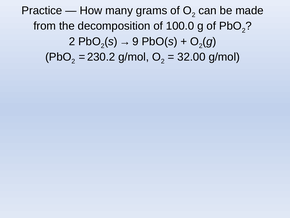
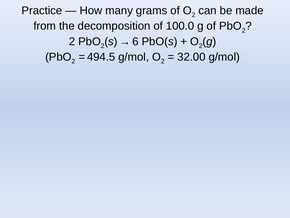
9: 9 -> 6 (135, 41)
230.2: 230.2 -> 494.5 (101, 57)
